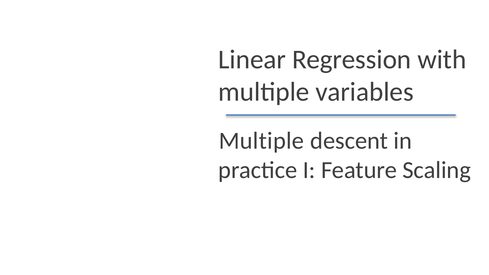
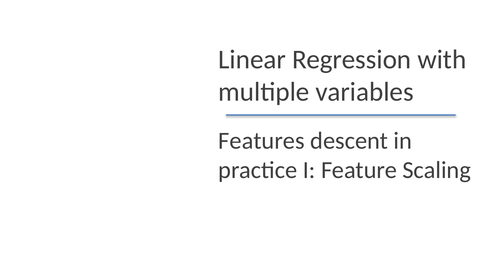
Multiple: Multiple -> Features (262, 141)
